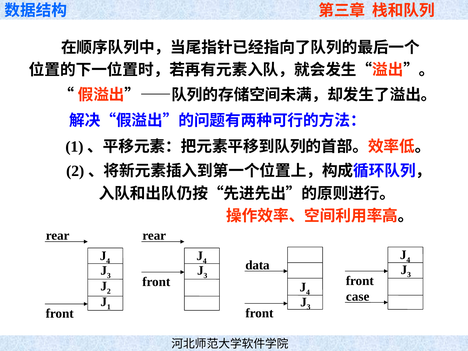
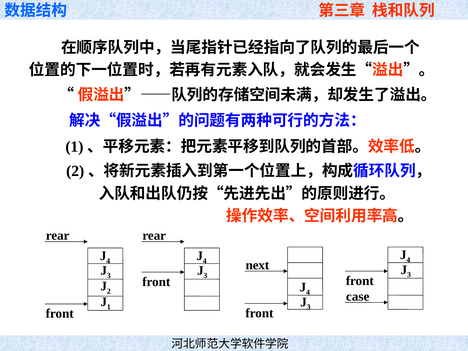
data: data -> next (257, 265)
